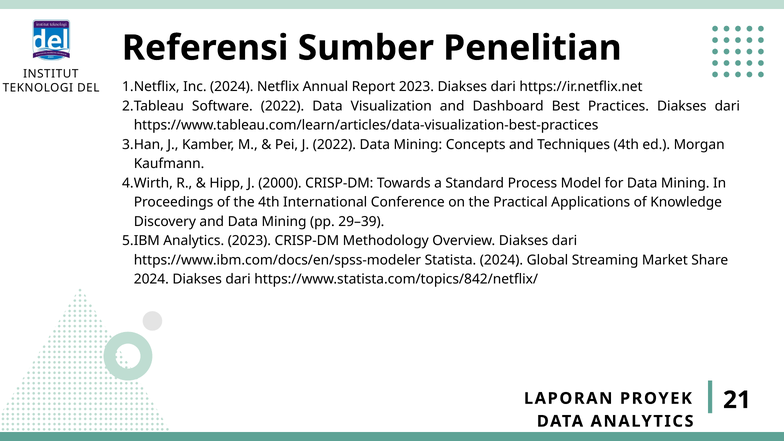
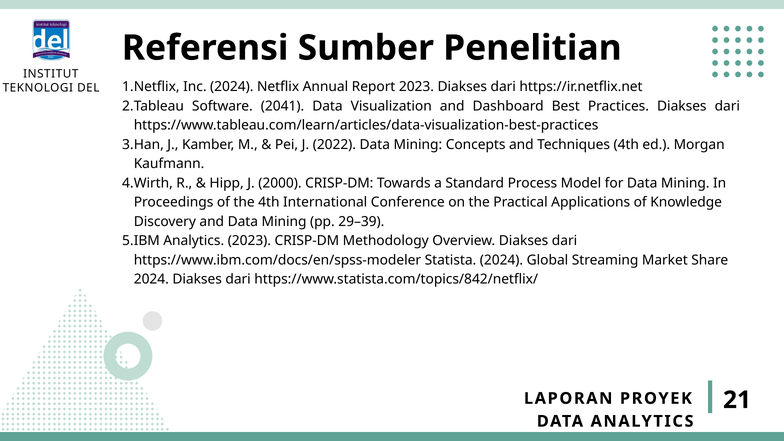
Software 2022: 2022 -> 2041 (283, 106)
